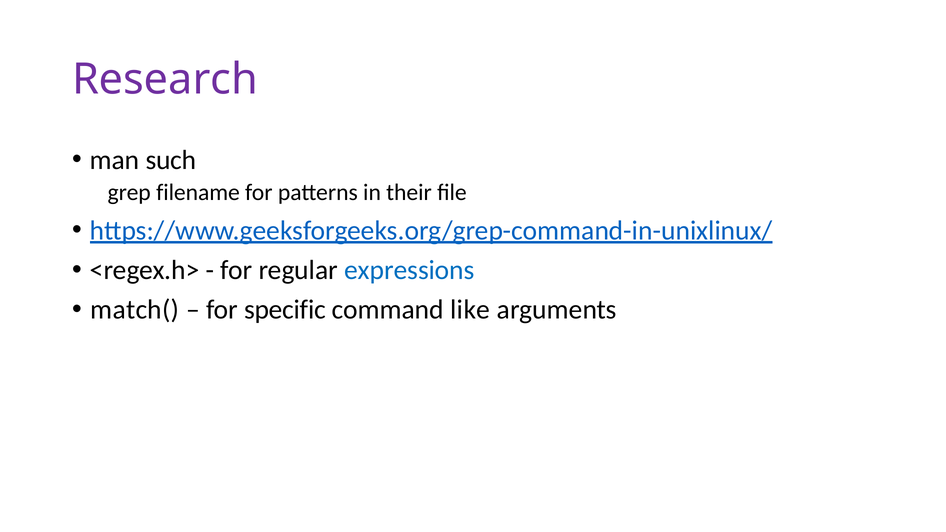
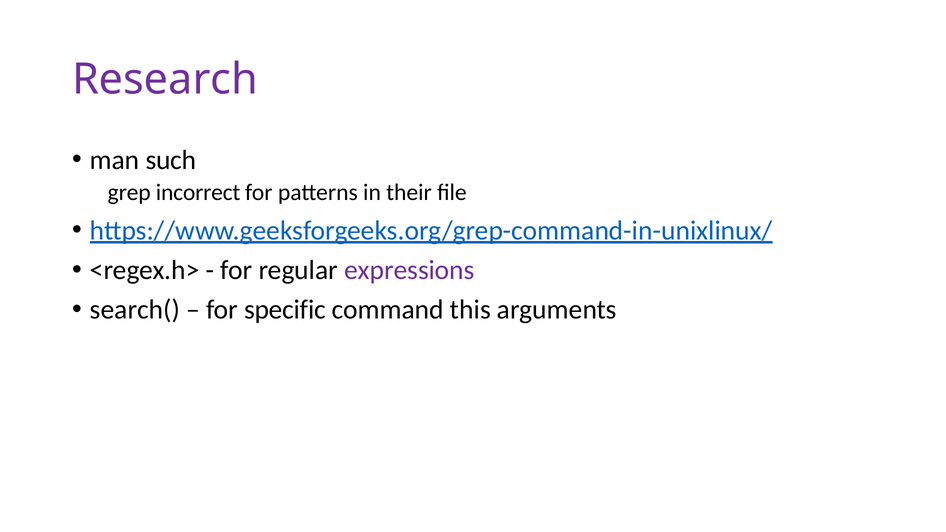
filename: filename -> incorrect (198, 193)
expressions colour: blue -> purple (409, 270)
match(: match( -> search( (135, 310)
like: like -> this (470, 310)
